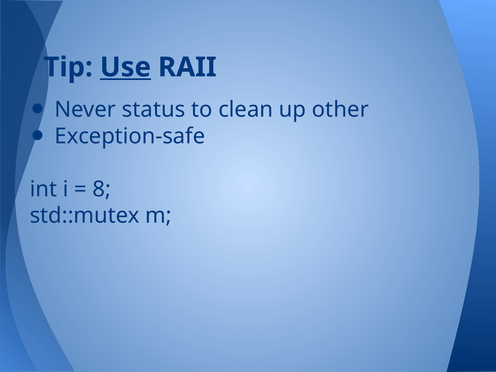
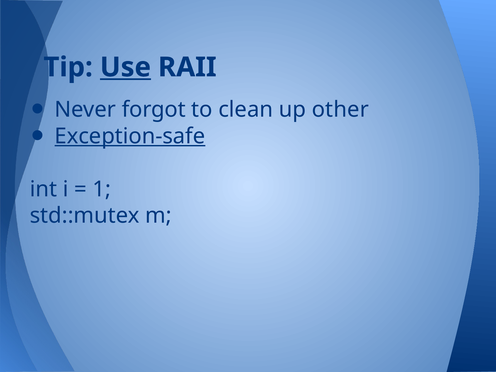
status: status -> forgot (154, 110)
Exception-safe underline: none -> present (130, 136)
8: 8 -> 1 (102, 189)
